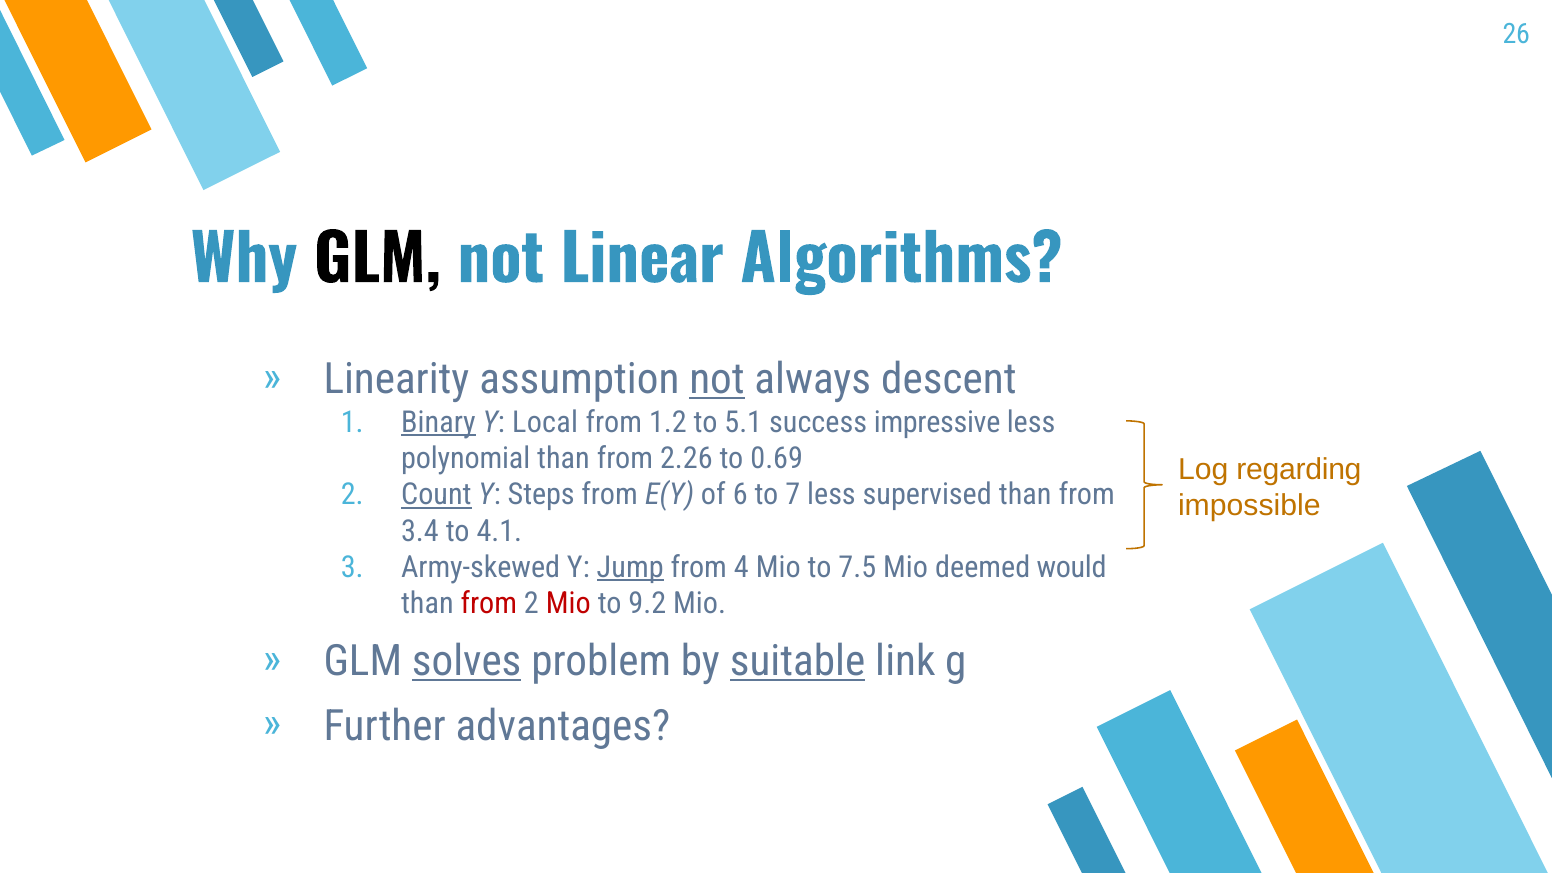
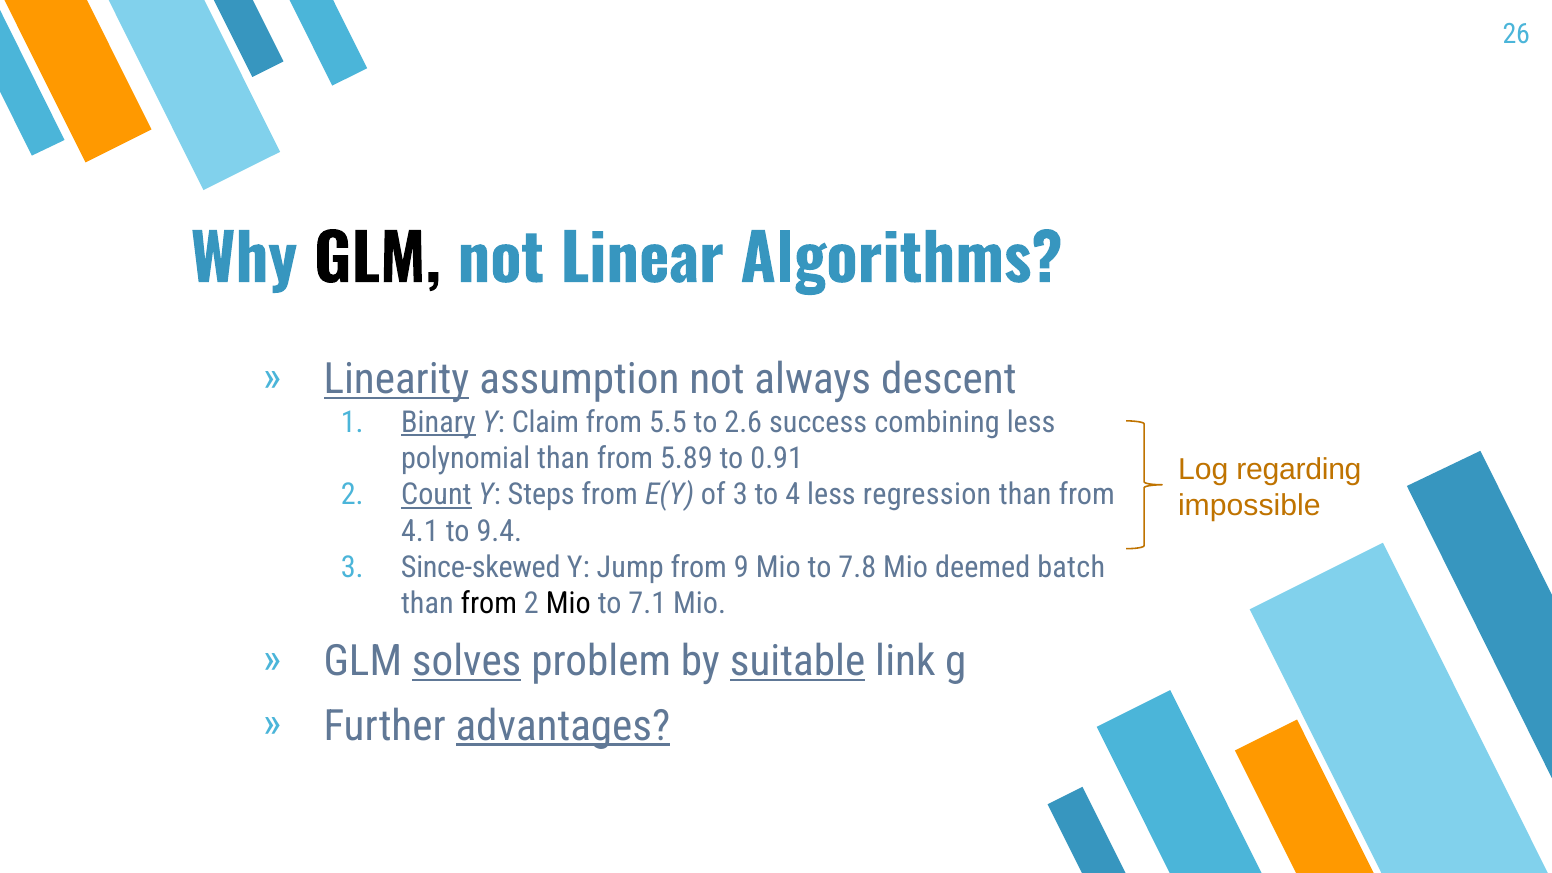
Linearity underline: none -> present (396, 379)
not underline: present -> none (717, 379)
Local: Local -> Claim (545, 422)
1.2: 1.2 -> 5.5 (668, 422)
5.1: 5.1 -> 2.6 (743, 422)
impressive: impressive -> combining (937, 422)
2.26: 2.26 -> 5.89 (686, 459)
0.69: 0.69 -> 0.91 (777, 459)
of 6: 6 -> 3 (740, 495)
7: 7 -> 4 (793, 495)
supervised: supervised -> regression (927, 495)
3.4: 3.4 -> 4.1 (420, 531)
4.1: 4.1 -> 9.4 (499, 531)
Army-skewed: Army-skewed -> Since-skewed (481, 567)
Jump underline: present -> none (630, 567)
4: 4 -> 9 (741, 567)
7.5: 7.5 -> 7.8 (857, 567)
would: would -> batch (1071, 567)
from colour: red -> black (489, 604)
Mio colour: red -> black (568, 604)
9.2: 9.2 -> 7.1 (647, 604)
advantages underline: none -> present (563, 726)
